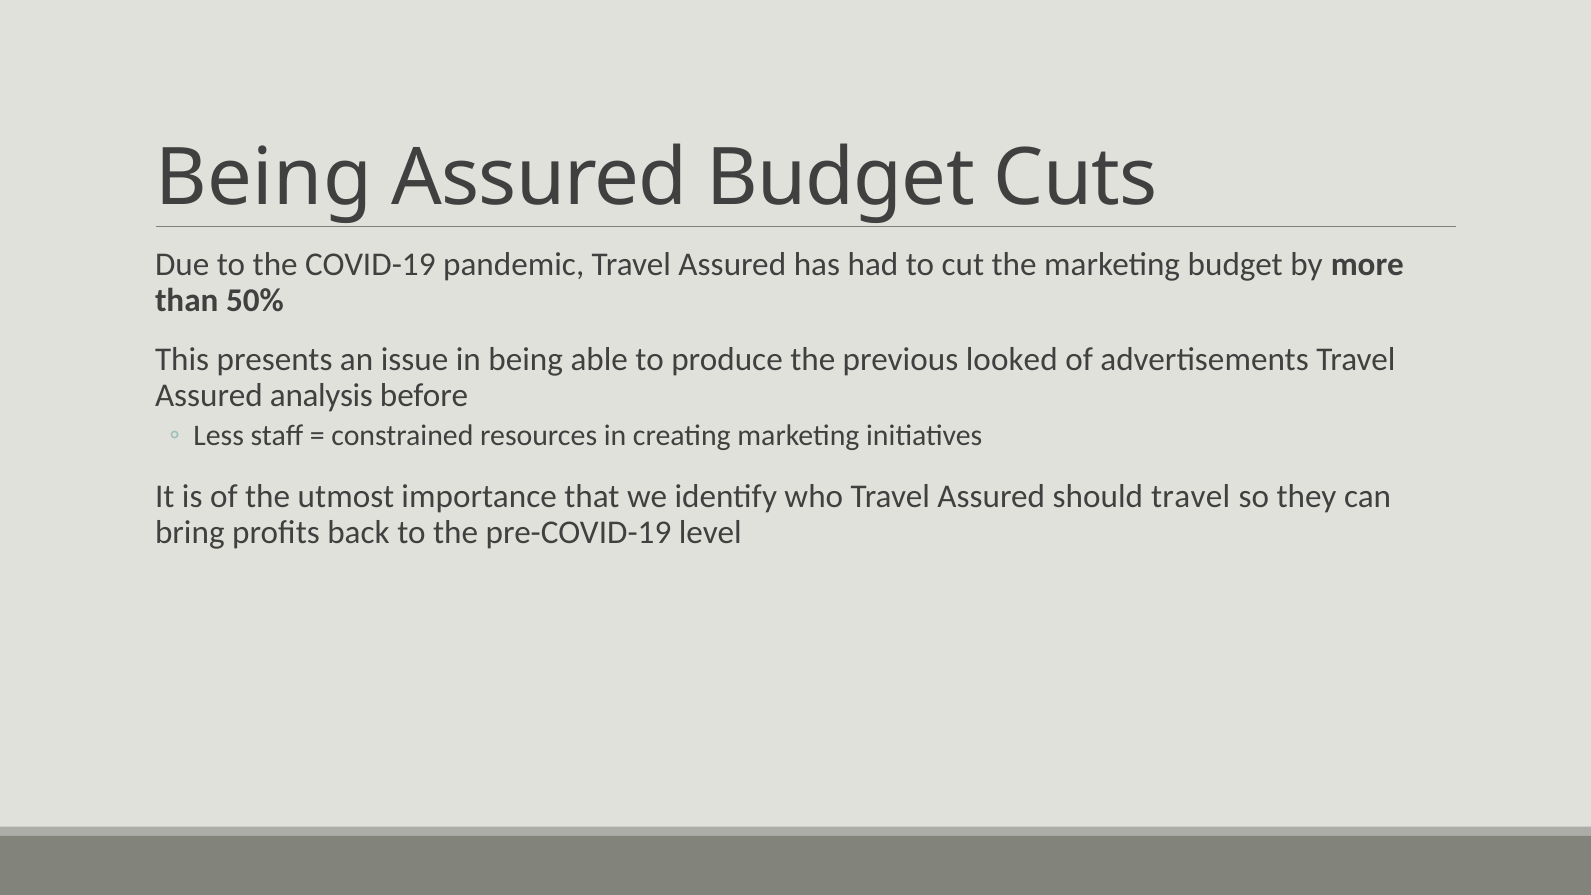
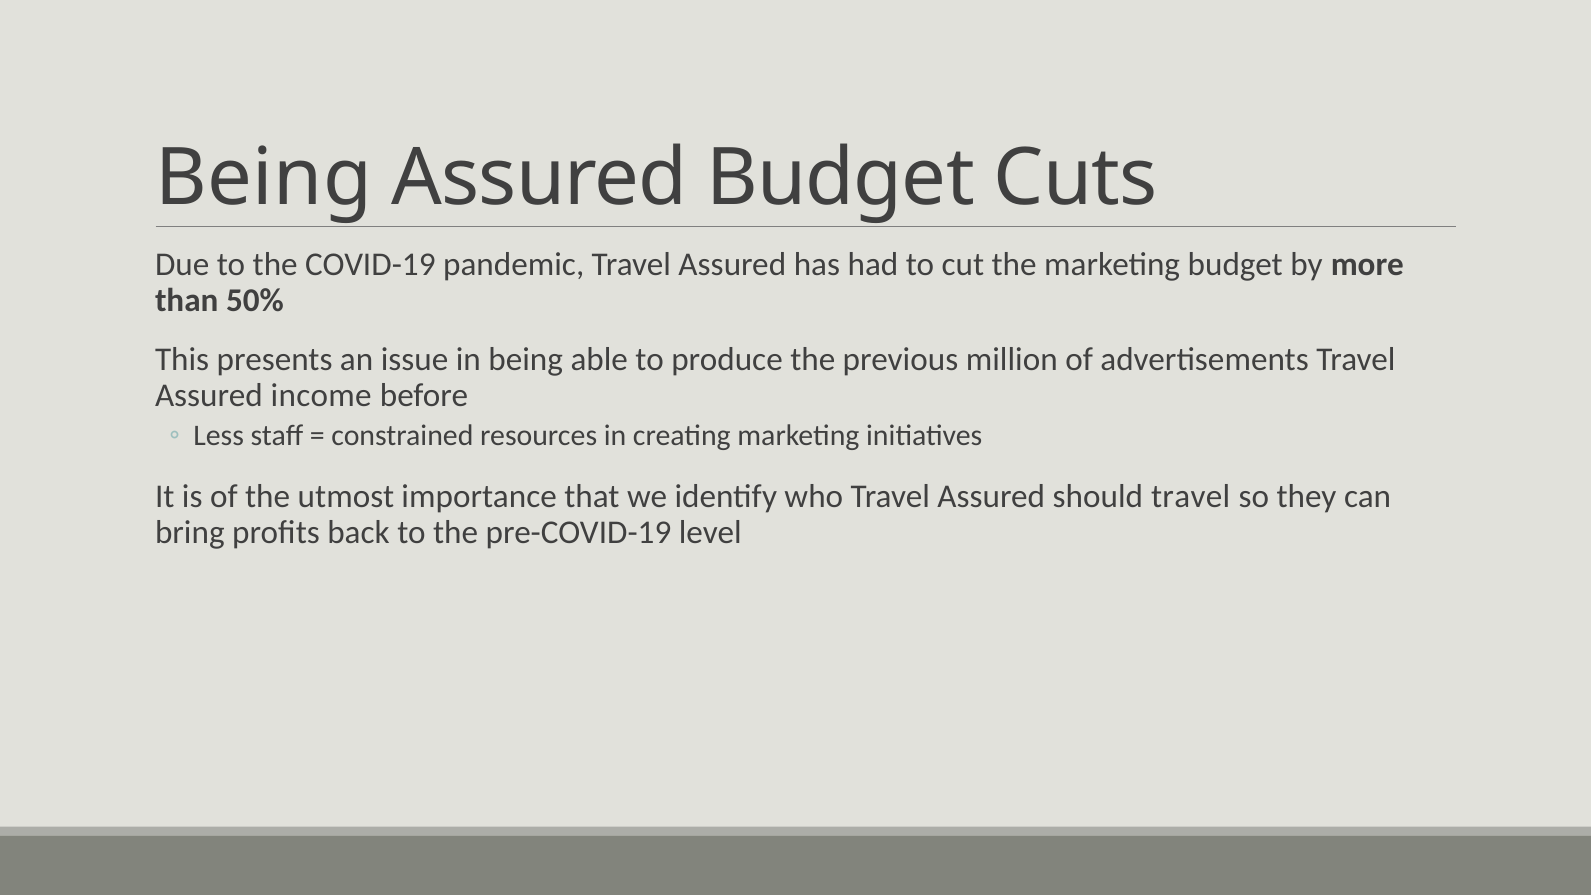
looked: looked -> million (1012, 359)
analysis: analysis -> income (321, 395)
